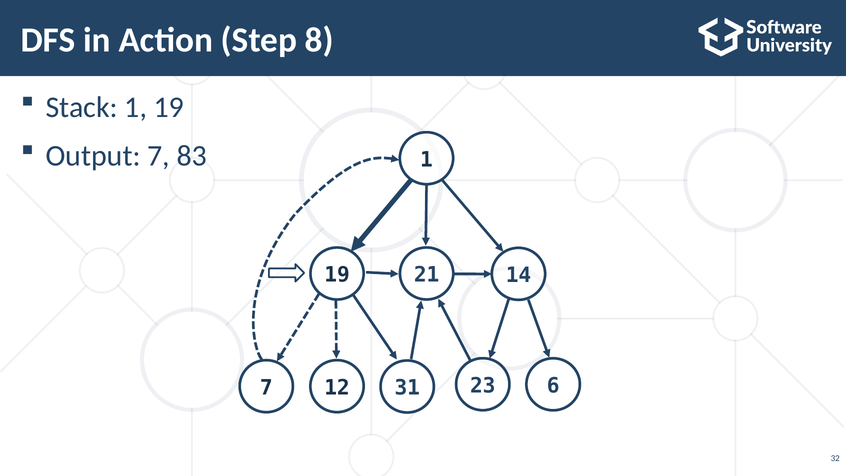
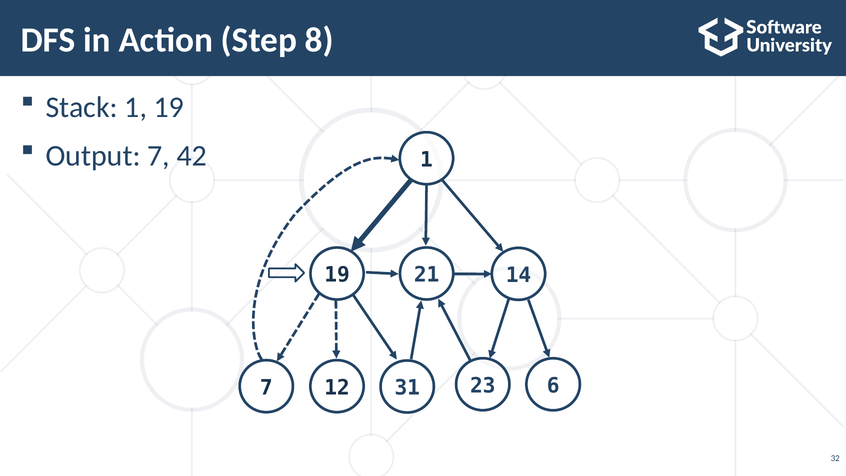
83: 83 -> 42 (192, 156)
